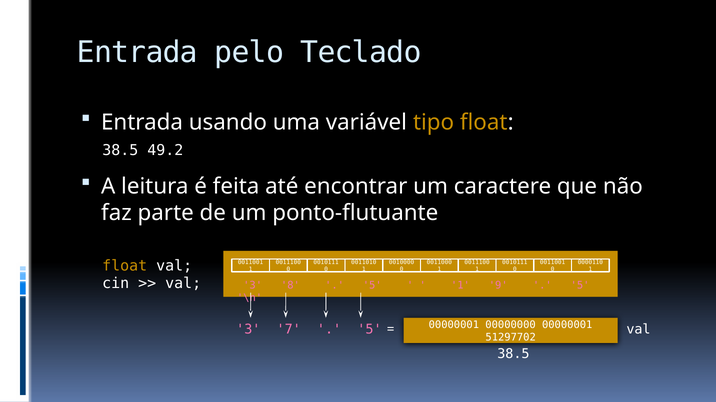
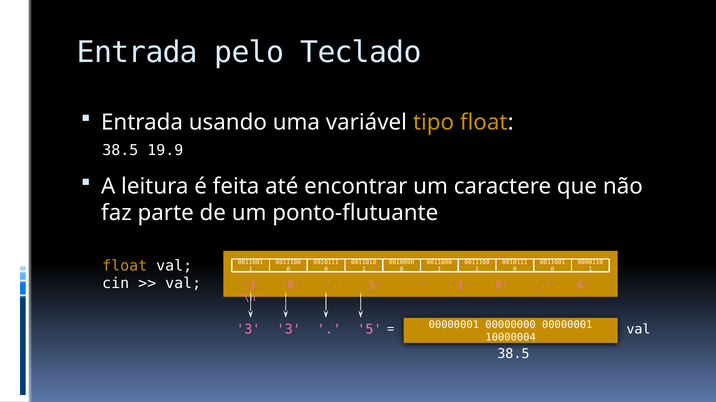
49.2: 49.2 -> 19.9 (165, 151)
5: 5 -> 6 (580, 286)
3 7: 7 -> 3 (289, 330)
51297702: 51297702 -> 10000004 (511, 338)
